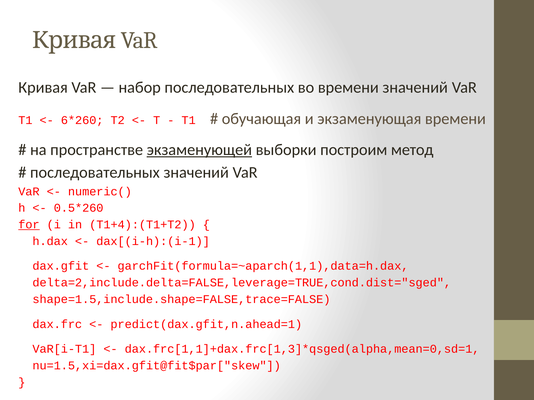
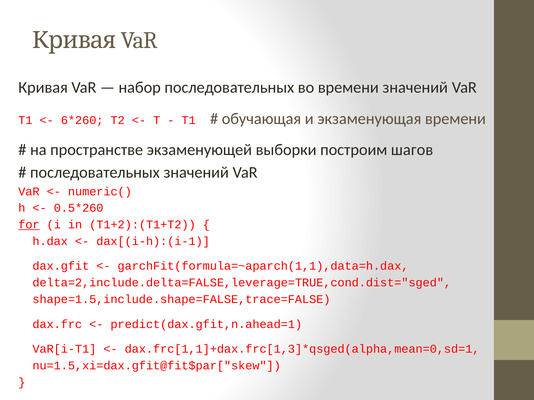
экзаменующей underline: present -> none (199, 150)
метод: метод -> шагов (412, 150)
T1+4):(T1+T2: T1+4):(T1+T2 -> T1+2):(T1+T2 (142, 225)
